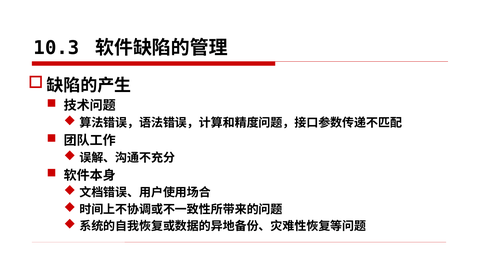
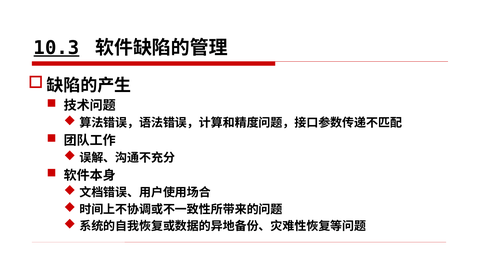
10.3 underline: none -> present (56, 48)
